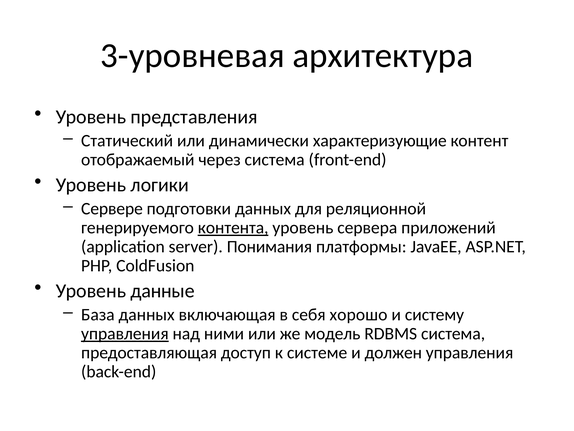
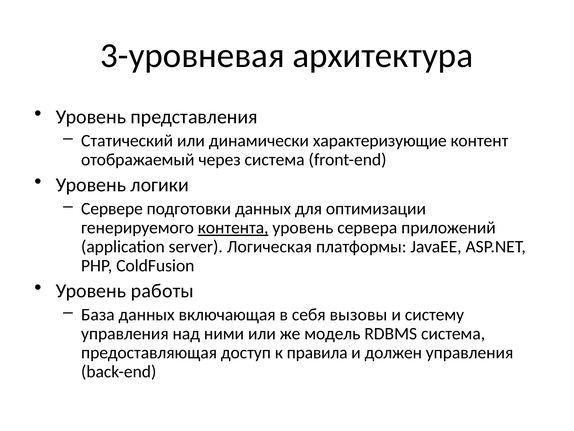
реляционной: реляционной -> оптимизации (376, 209)
Понимания: Понимания -> Логическая (269, 246)
данные: данные -> работы (162, 291)
хорошо: хорошо -> вызовы (358, 314)
управления underline: present -> none (125, 333)
системе: системе -> правила (317, 352)
